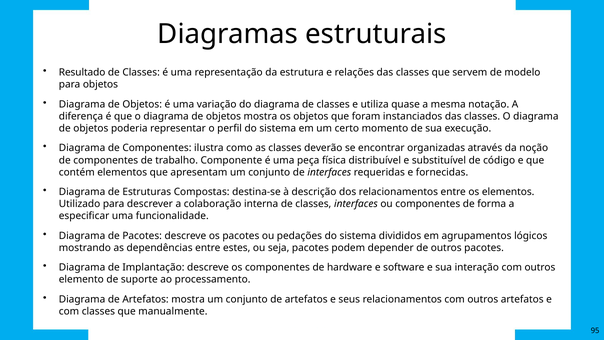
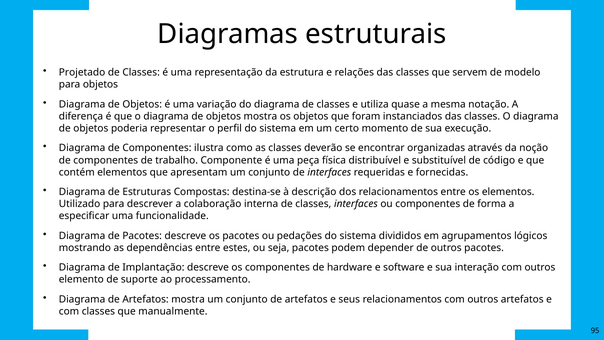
Resultado: Resultado -> Projetado (82, 73)
